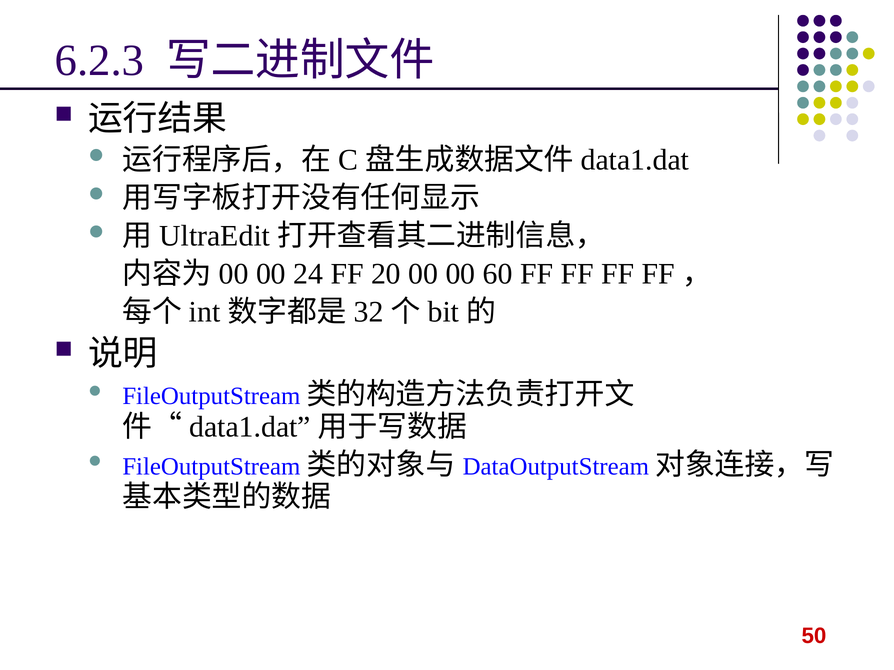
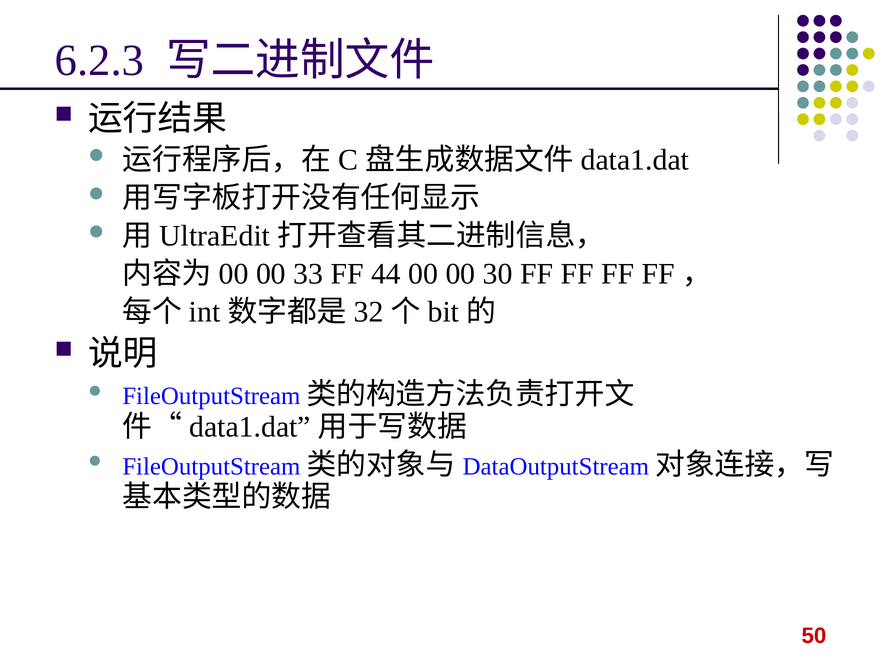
24: 24 -> 33 (308, 274)
20: 20 -> 44 (386, 274)
60: 60 -> 30 (498, 274)
